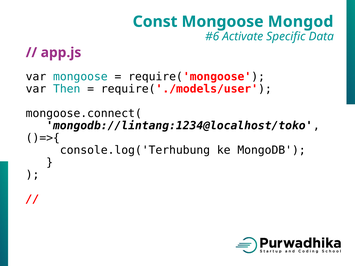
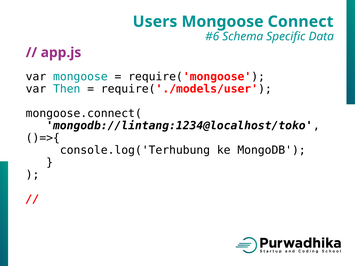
Const: Const -> Users (155, 22)
Mongod: Mongod -> Connect (301, 22)
Activate: Activate -> Schema (243, 37)
